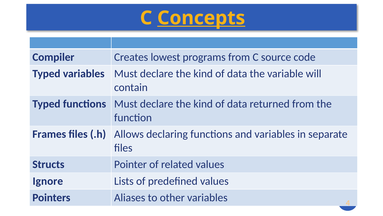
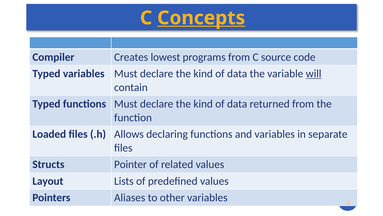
will underline: none -> present (314, 73)
Frames: Frames -> Loaded (49, 134)
Ignore: Ignore -> Layout (48, 181)
